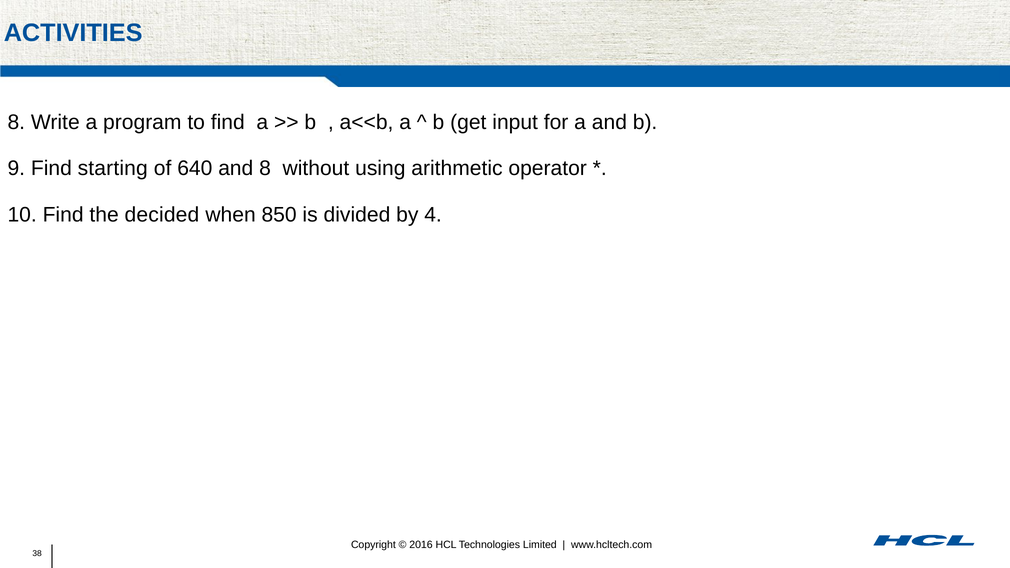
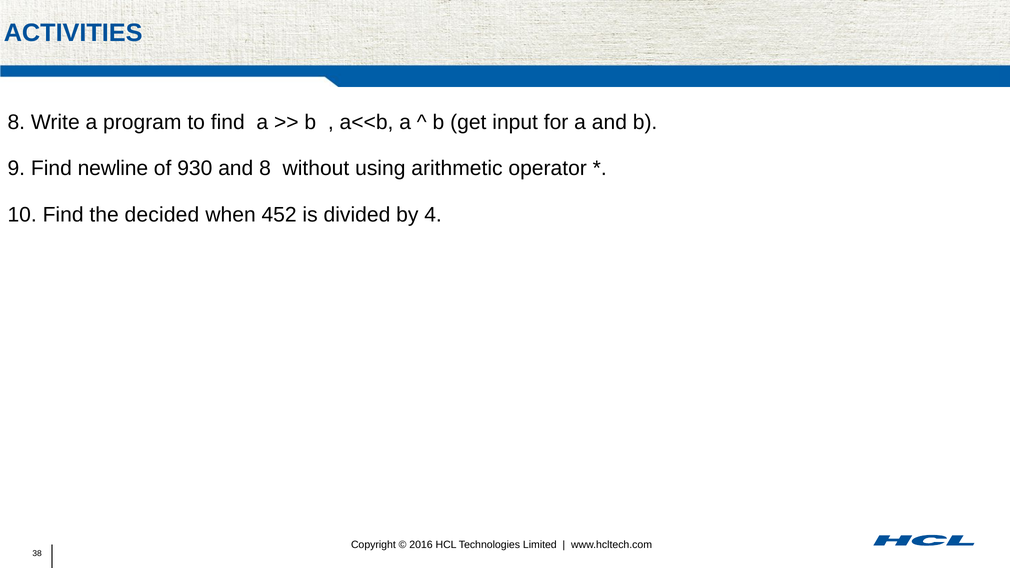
starting: starting -> newline (113, 168)
640: 640 -> 930 (195, 168)
850: 850 -> 452 (279, 215)
